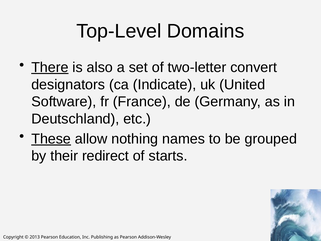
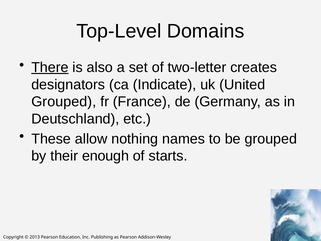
convert: convert -> creates (254, 67)
Software: Software -> Grouped (64, 102)
These underline: present -> none (51, 139)
redirect: redirect -> enough (105, 156)
